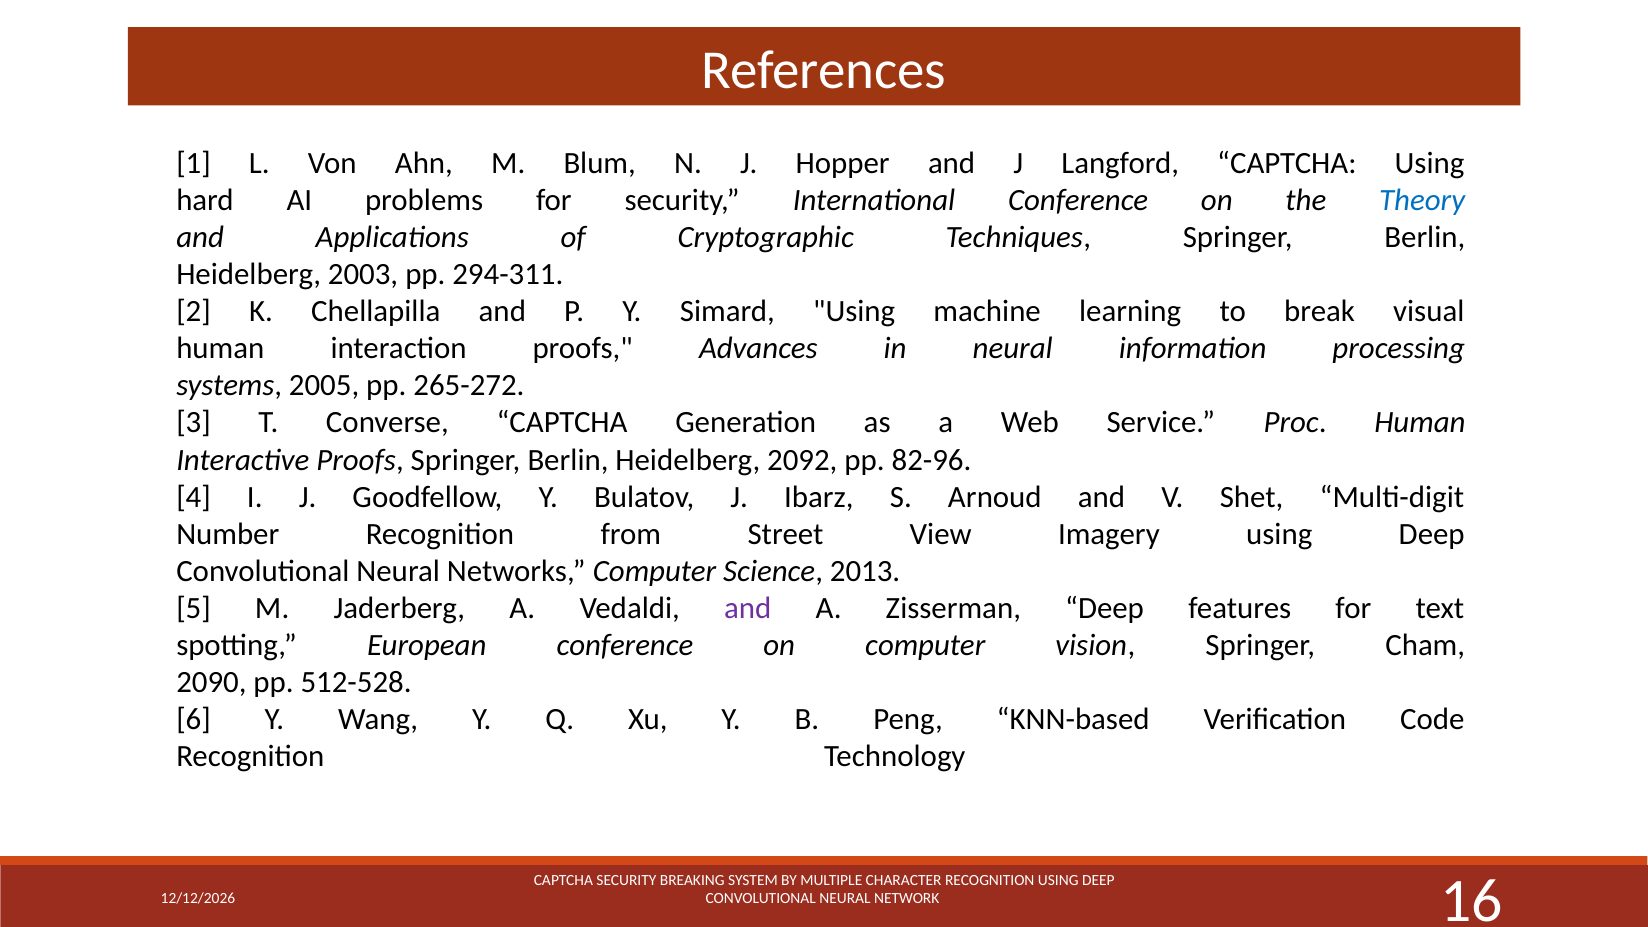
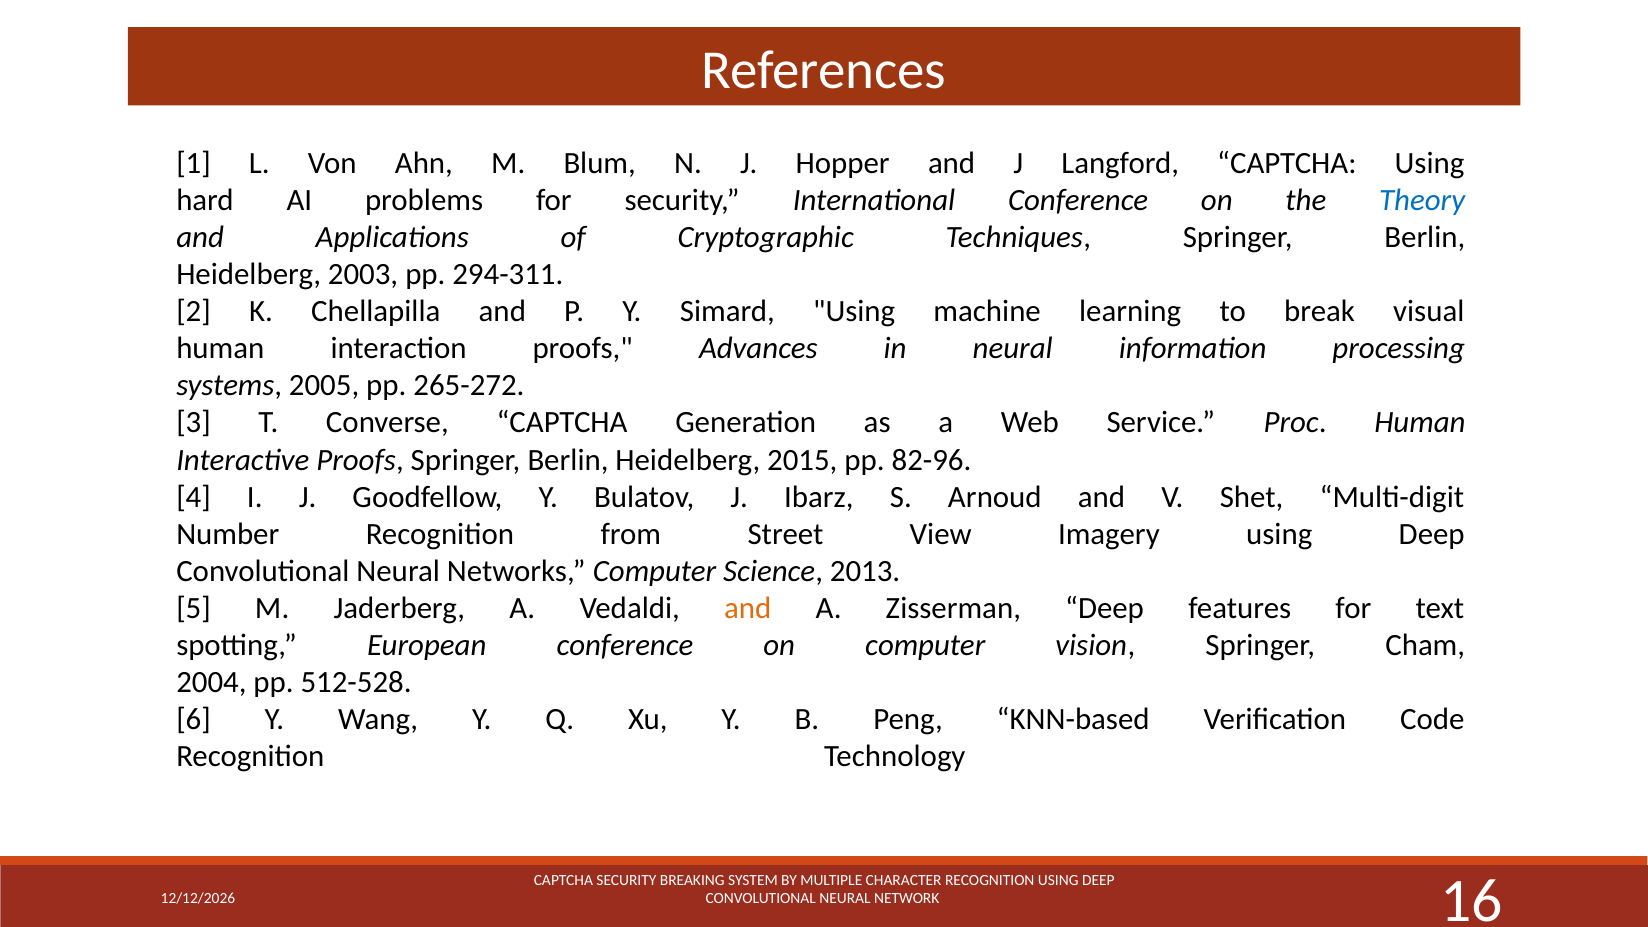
2092: 2092 -> 2015 (802, 460)
and colour: purple -> orange (748, 608)
2090: 2090 -> 2004 (211, 682)
